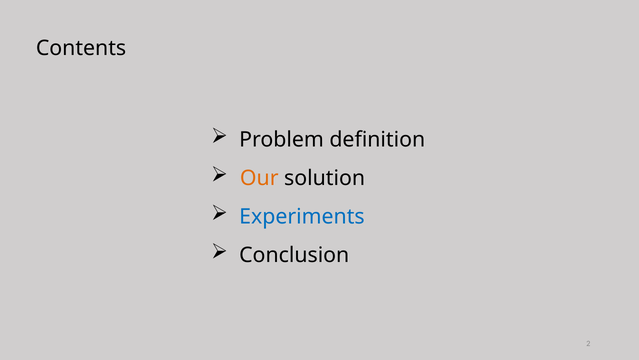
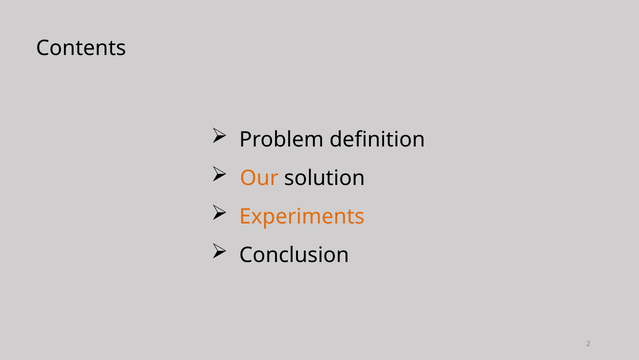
Experiments colour: blue -> orange (302, 216)
